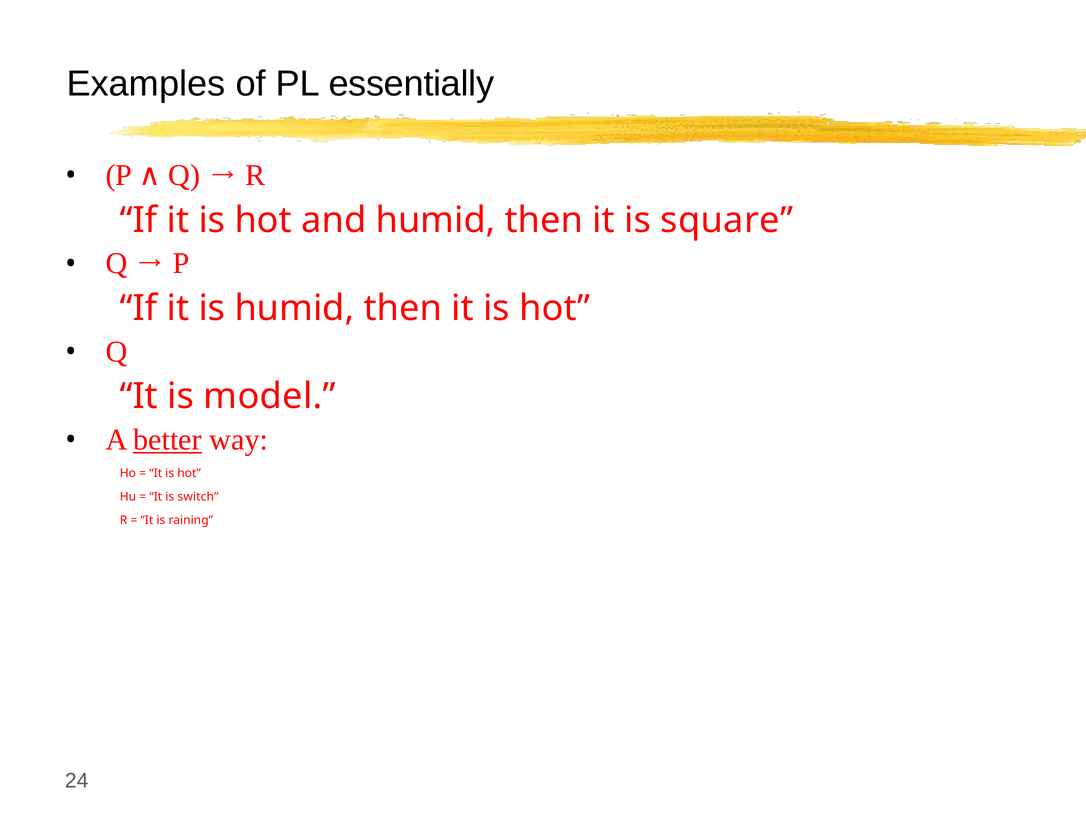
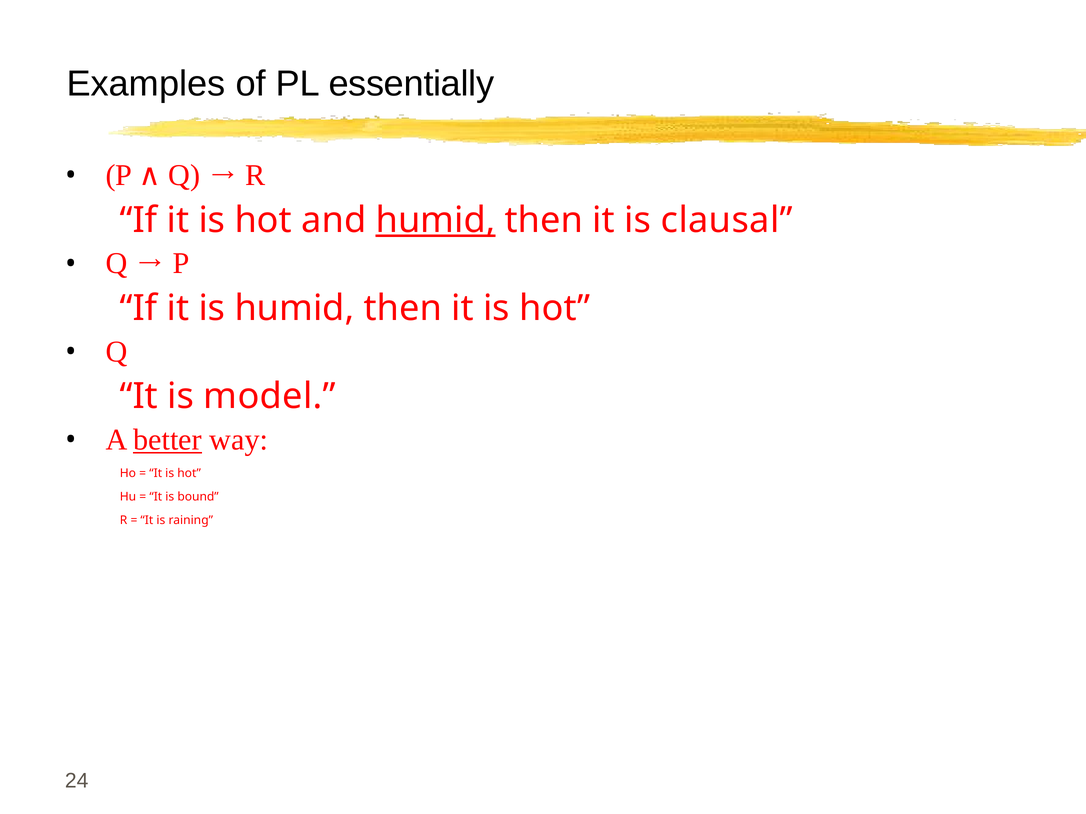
humid underline: none -> present (436, 220)
square: square -> clausal (727, 220)
switch: switch -> bound (198, 497)
